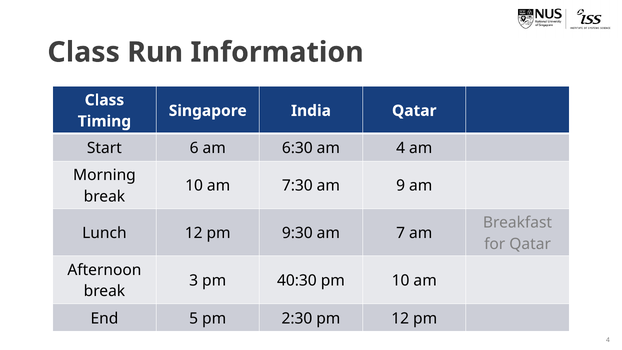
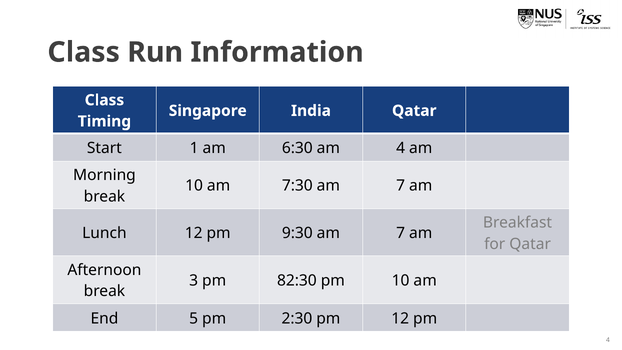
6: 6 -> 1 (194, 148)
7:30 am 9: 9 -> 7 (401, 186)
40:30: 40:30 -> 82:30 (297, 281)
